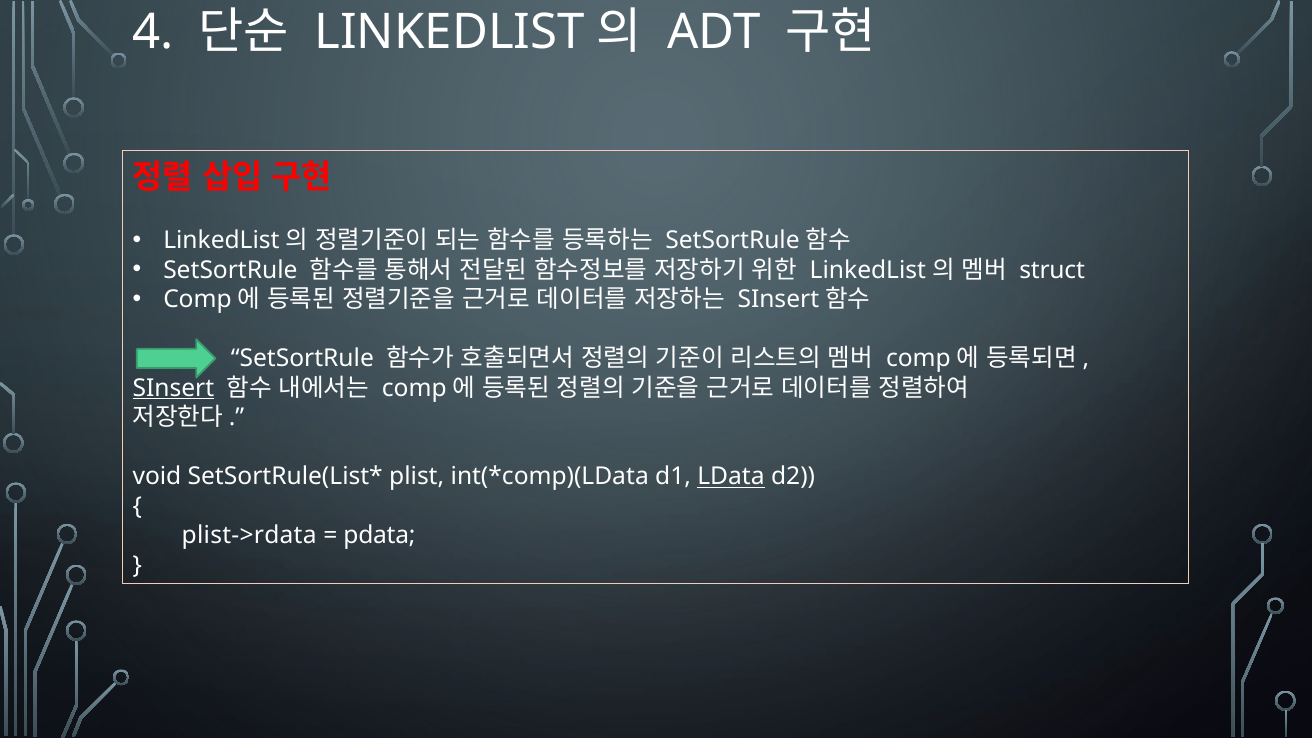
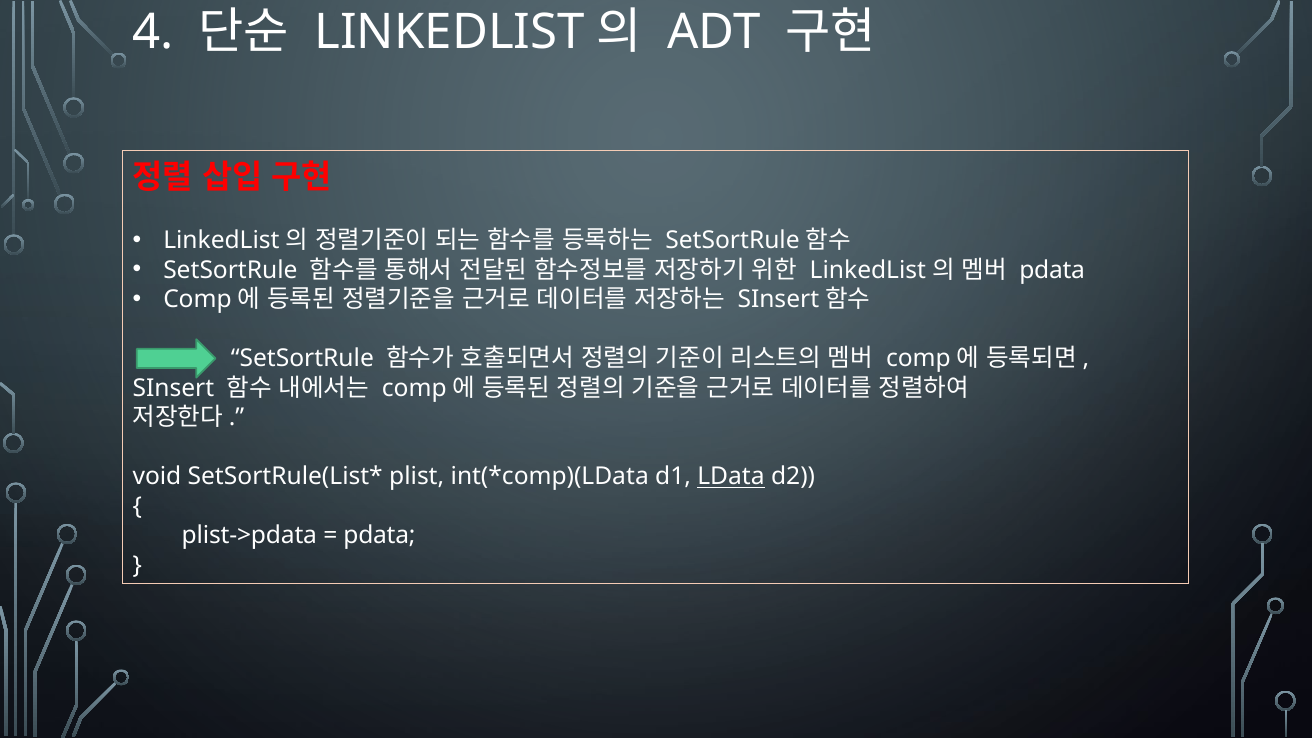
struct: struct -> pdata (1052, 270)
SInsert underline: present -> none (173, 388)
plist->rdata: plist->rdata -> plist->pdata (249, 536)
